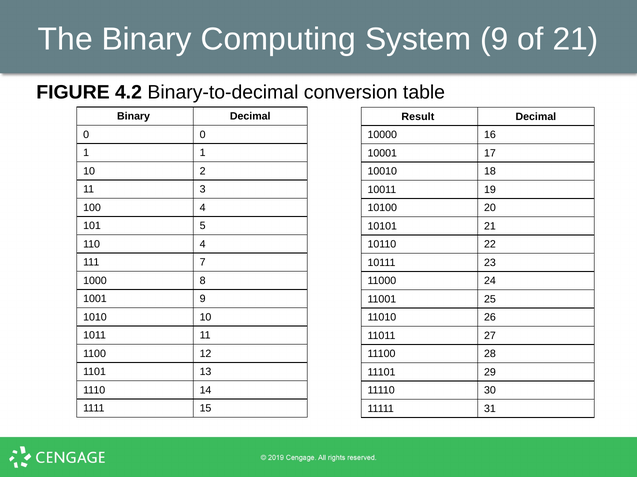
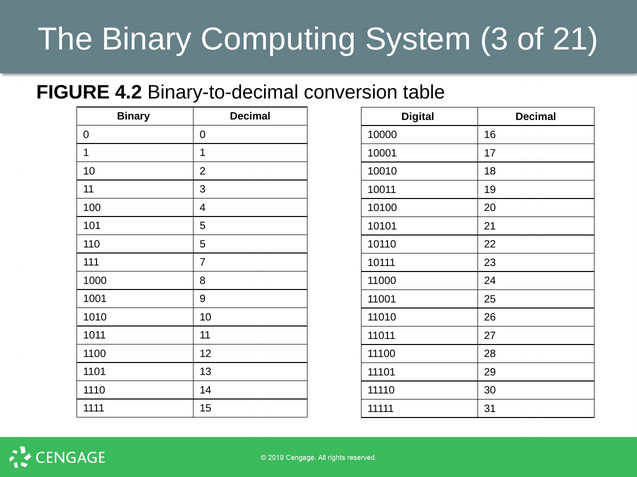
System 9: 9 -> 3 (494, 39)
Result: Result -> Digital (418, 117)
110 4: 4 -> 5 (203, 245)
